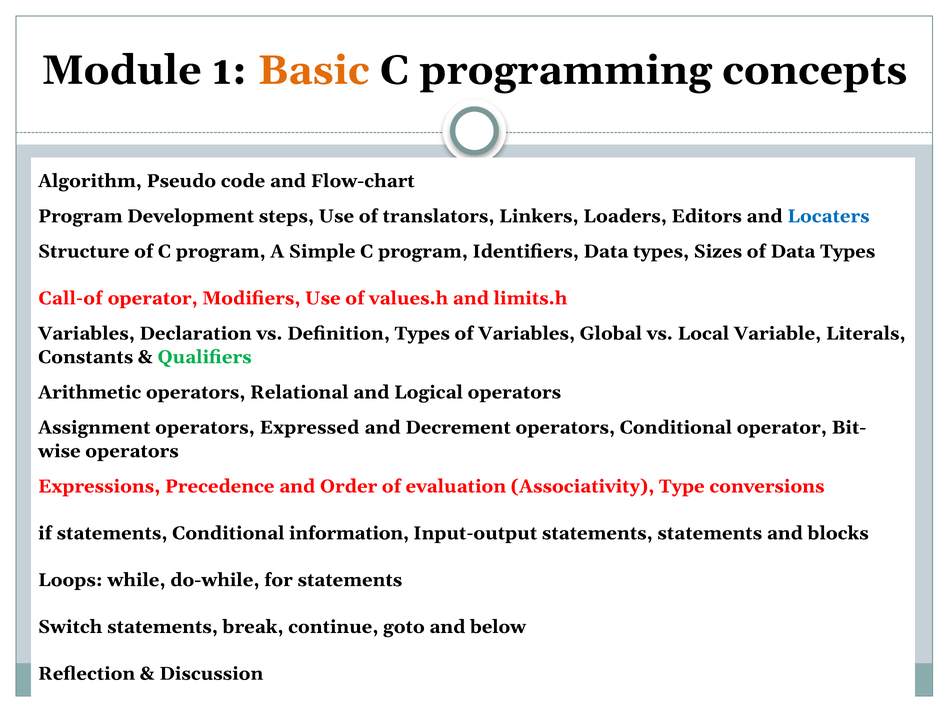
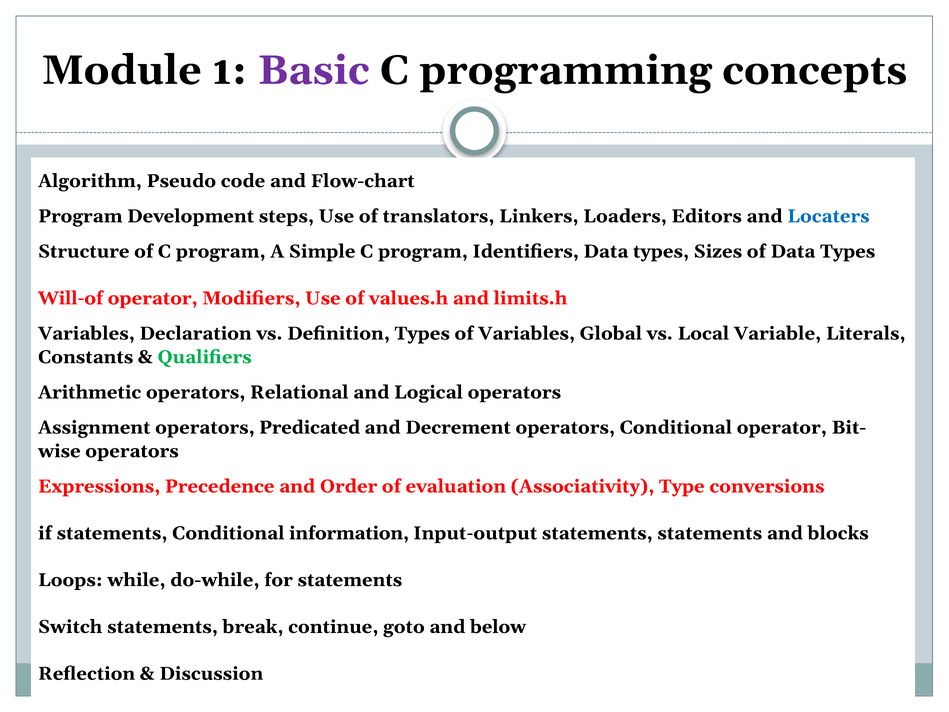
Basic colour: orange -> purple (314, 70)
Call-of: Call-of -> Will-of (71, 298)
Expressed: Expressed -> Predicated (310, 427)
